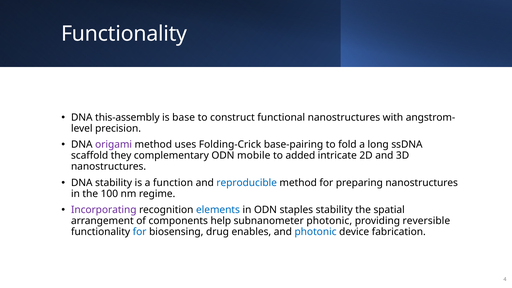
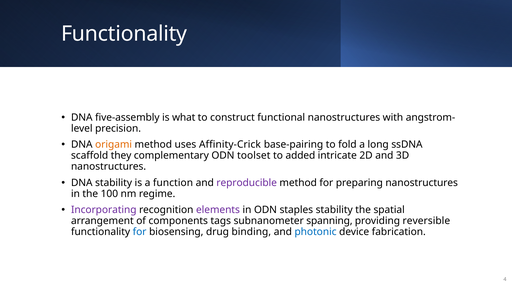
this-assembly: this-assembly -> five-assembly (127, 117)
base: base -> what (184, 117)
origami colour: purple -> orange (114, 145)
Folding-Crick: Folding-Crick -> Affinity-Crick (230, 145)
mobile: mobile -> toolset (254, 156)
reproducible colour: blue -> purple (247, 183)
elements colour: blue -> purple (218, 210)
help: help -> tags (221, 221)
subnanometer photonic: photonic -> spanning (329, 221)
enables: enables -> binding (251, 232)
